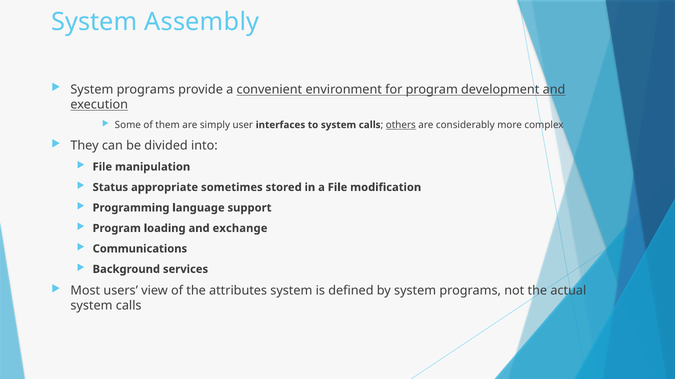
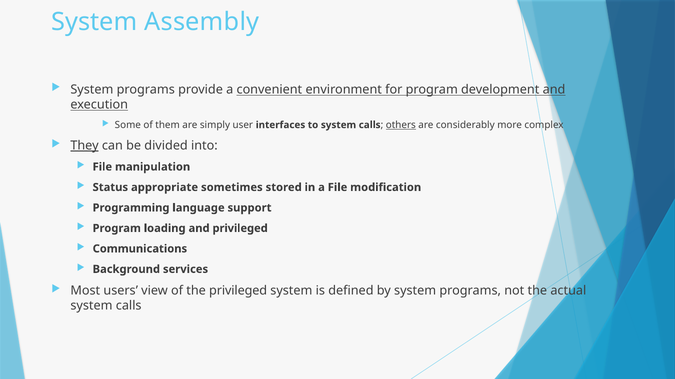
They underline: none -> present (85, 146)
and exchange: exchange -> privileged (240, 229)
the attributes: attributes -> privileged (238, 291)
